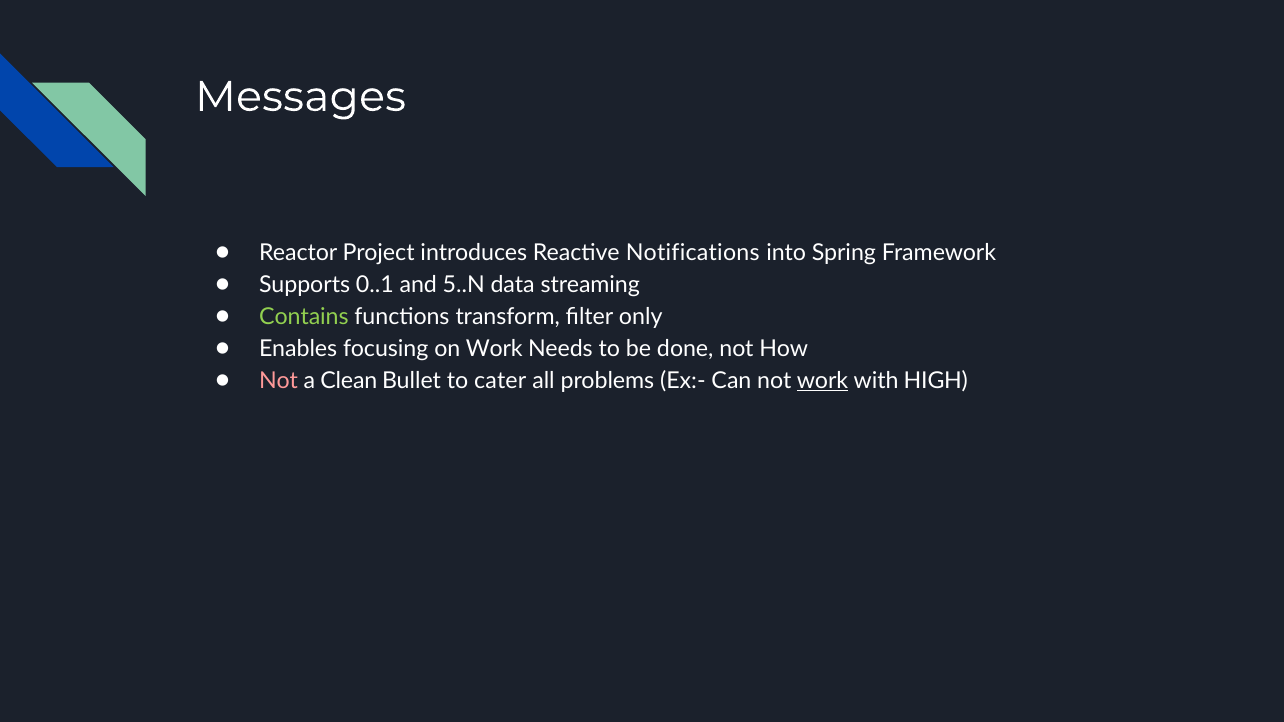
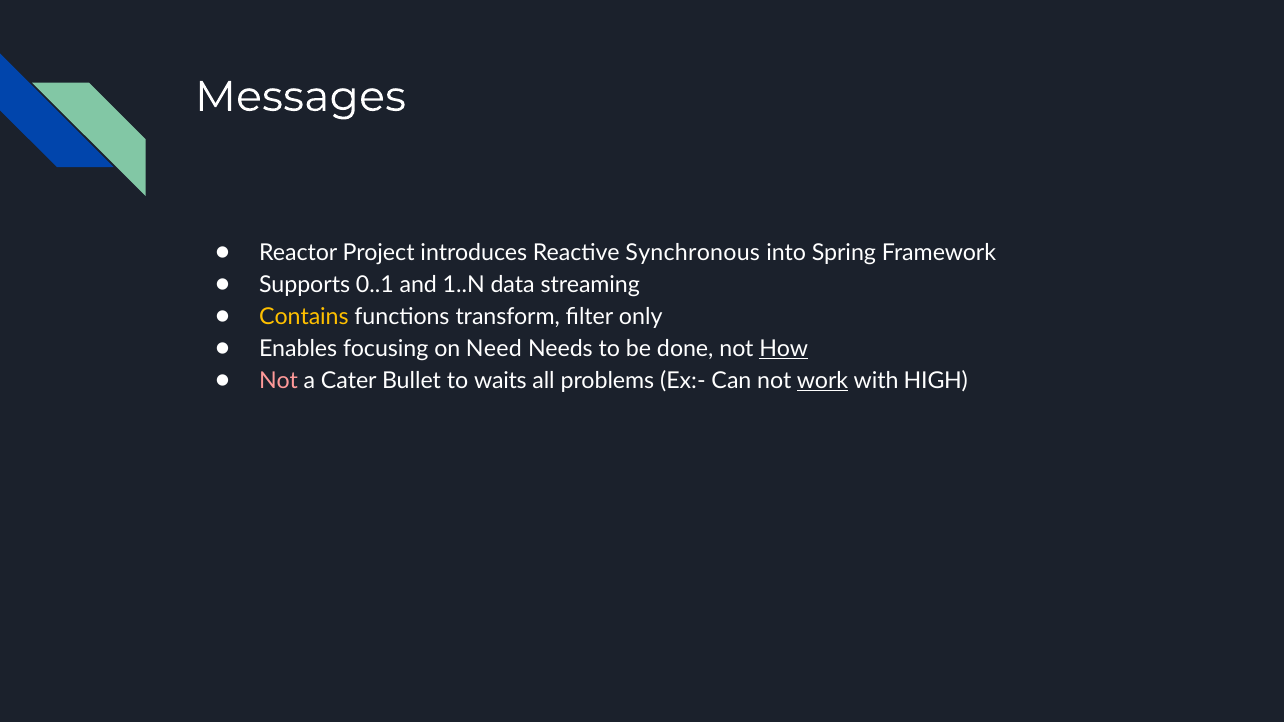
Notifications: Notifications -> Synchronous (693, 253)
5..N: 5..N -> 1..N (464, 285)
Contains colour: light green -> yellow (304, 317)
on Work: Work -> Need (494, 349)
How underline: none -> present (784, 349)
Clean: Clean -> Cater (349, 381)
cater: cater -> waits (500, 381)
